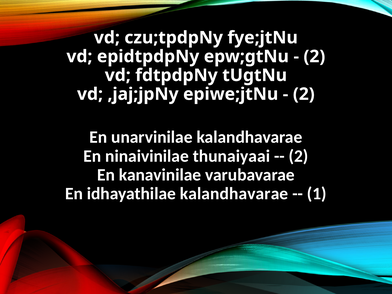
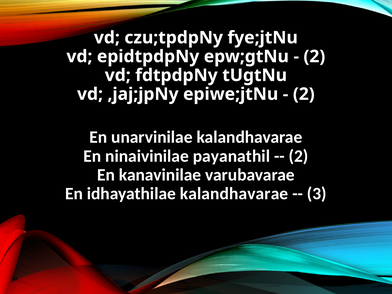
thunaiyaai: thunaiyaai -> payanathil (231, 156)
1: 1 -> 3 (317, 194)
